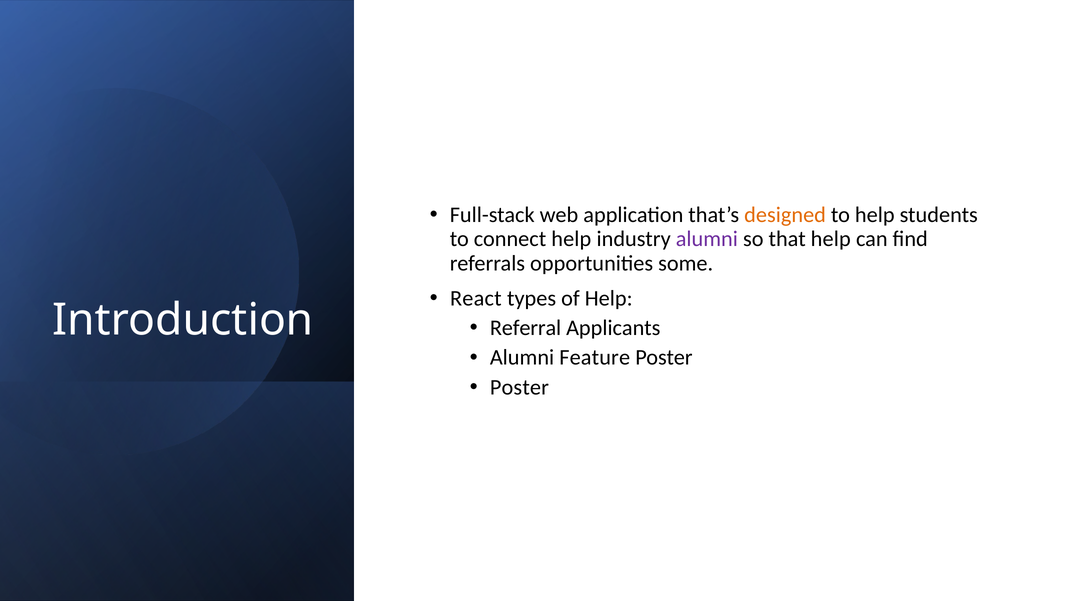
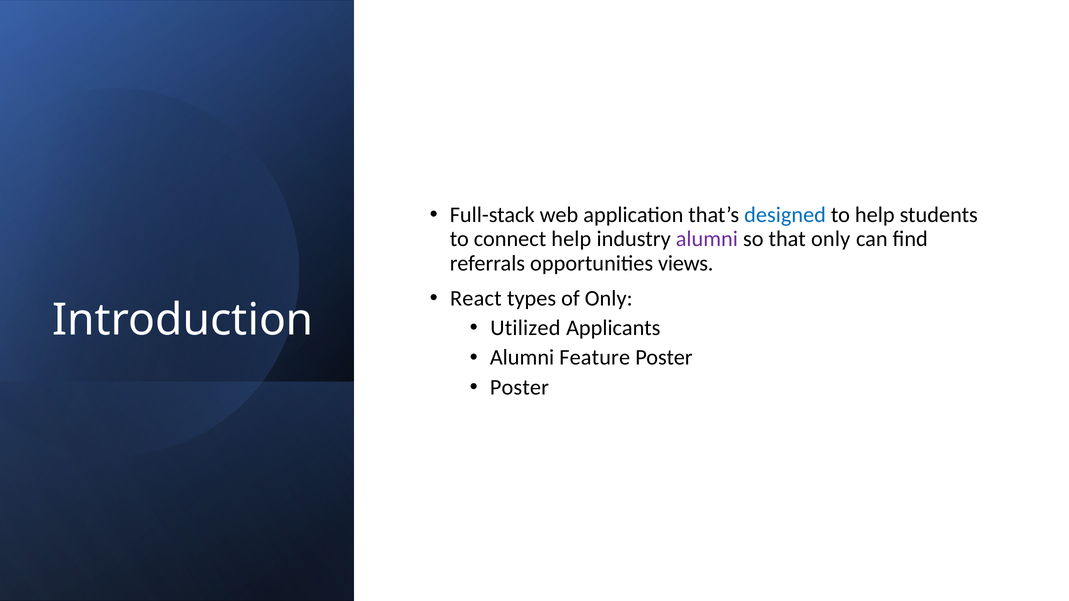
designed colour: orange -> blue (785, 215)
that help: help -> only (831, 239)
some: some -> views (686, 263)
of Help: Help -> Only (609, 299)
Referral: Referral -> Utilized (525, 328)
